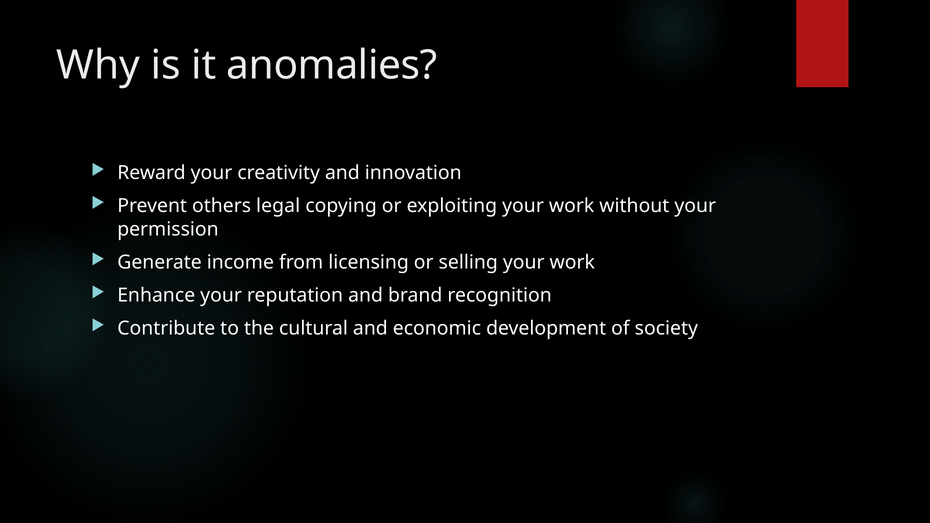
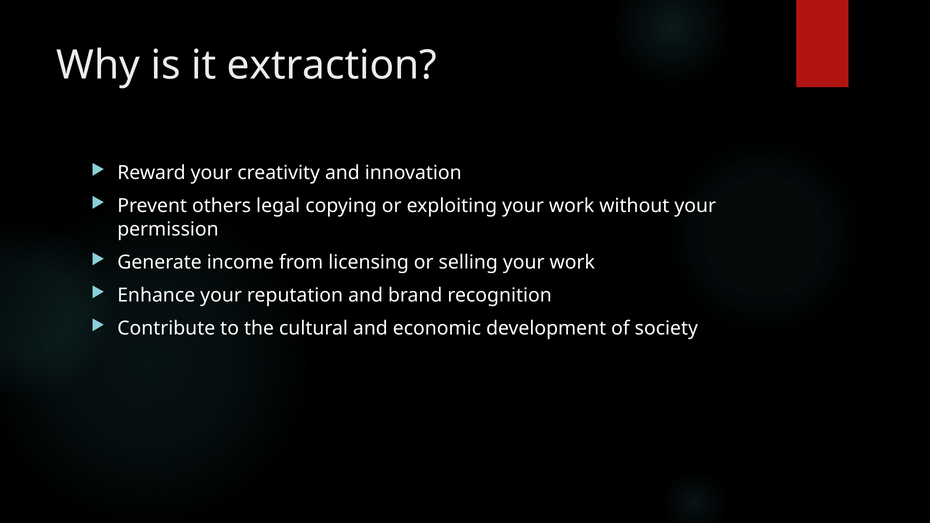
anomalies: anomalies -> extraction (332, 65)
